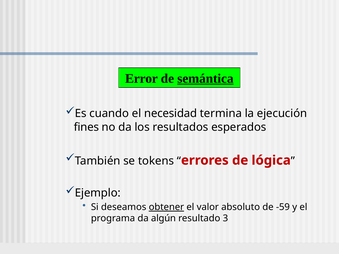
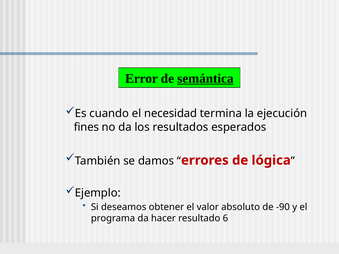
tokens: tokens -> damos (156, 161)
obtener underline: present -> none (166, 207)
-59: -59 -> -90 (283, 207)
algún: algún -> hacer (163, 219)
3: 3 -> 6 (225, 219)
